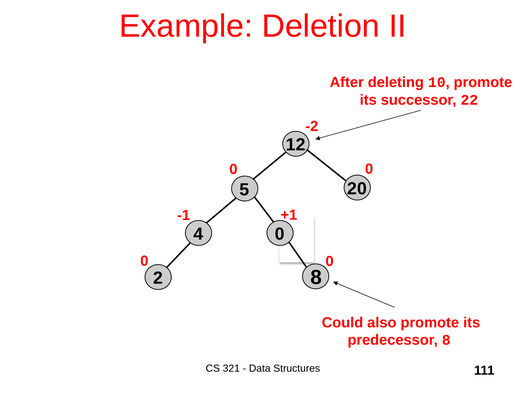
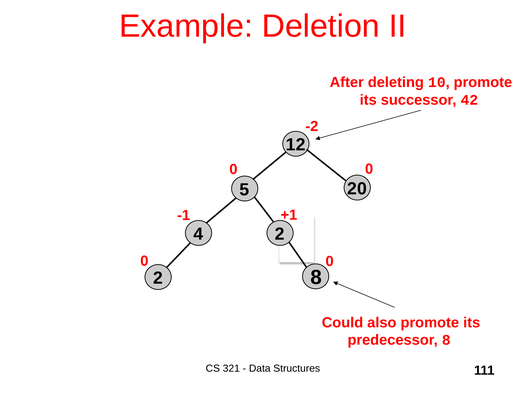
22: 22 -> 42 (469, 100)
4 0: 0 -> 2 (280, 234)
